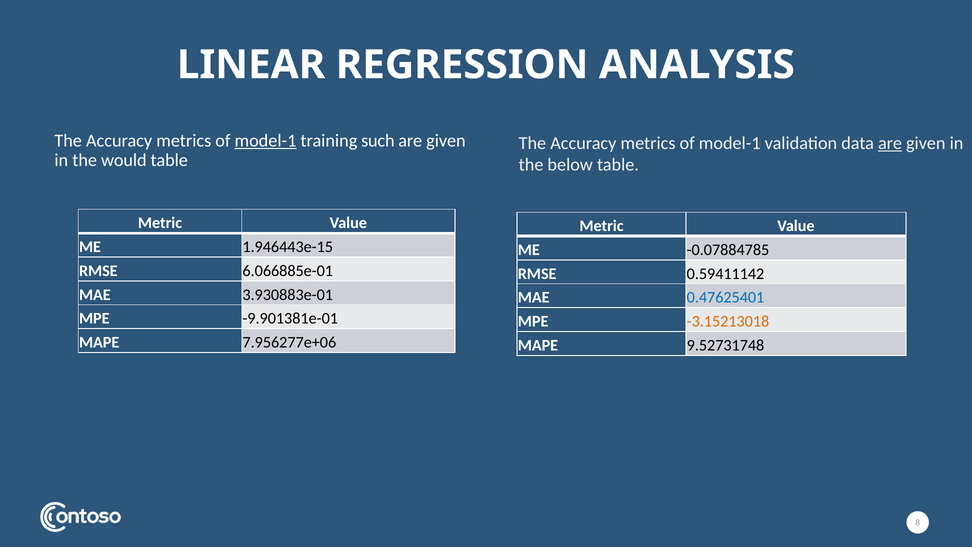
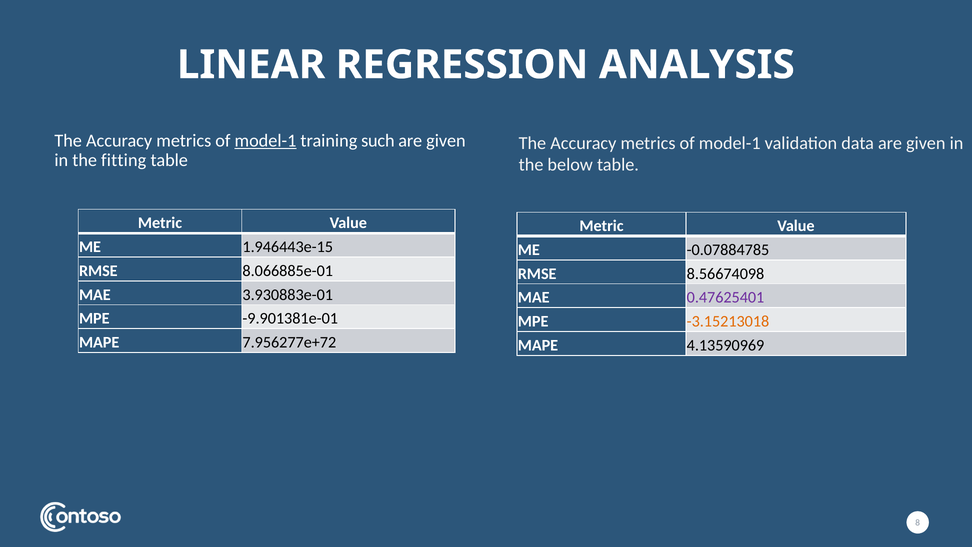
are underline: present -> none (890, 143)
would: would -> fitting (124, 160)
6.066885e-01: 6.066885e-01 -> 8.066885e-01 (288, 271)
0.59411142: 0.59411142 -> 8.56674098 (725, 274)
0.47625401 colour: blue -> purple (725, 297)
7.956277e+06: 7.956277e+06 -> 7.956277e+72 (289, 342)
9.52731748: 9.52731748 -> 4.13590969 (725, 345)
